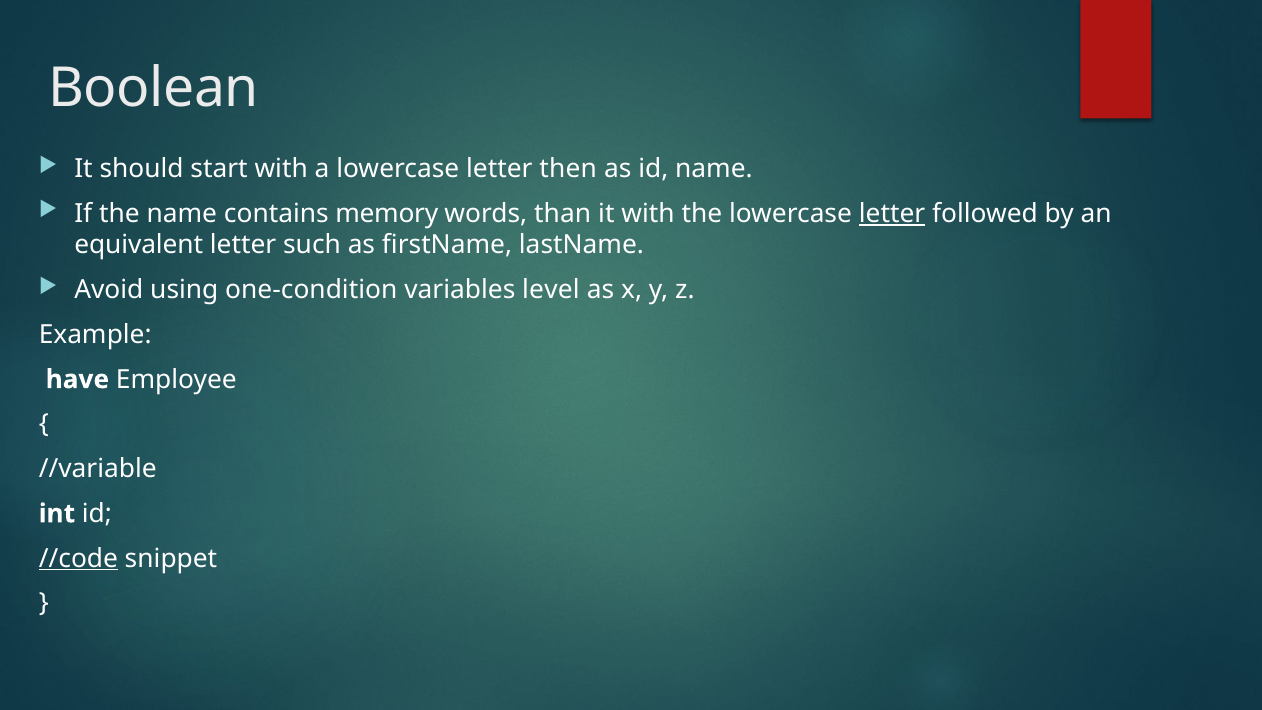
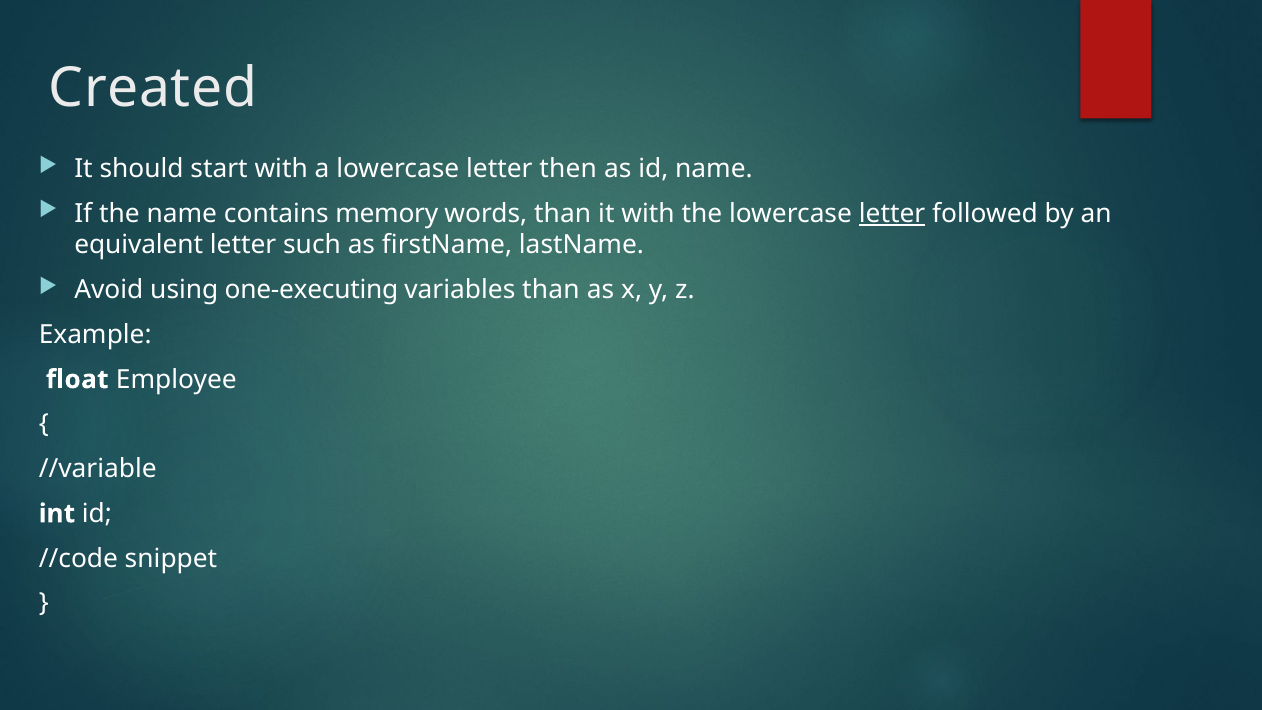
Boolean: Boolean -> Created (153, 89)
one-condition: one-condition -> one-executing (311, 290)
variables level: level -> than (551, 290)
have: have -> float (77, 379)
//code underline: present -> none (78, 558)
